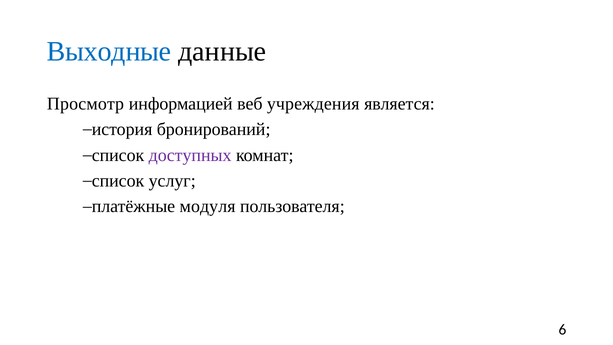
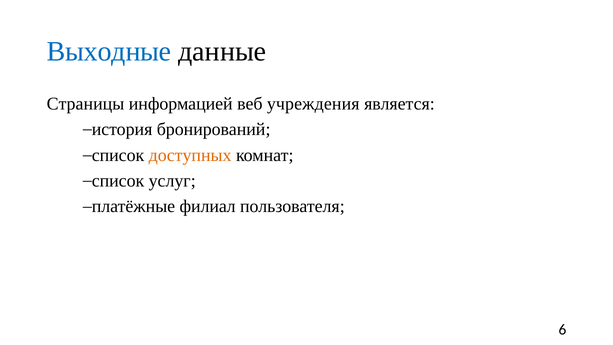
Просмотр: Просмотр -> Страницы (86, 104)
доступных colour: purple -> orange (190, 155)
модуля: модуля -> филиал (208, 206)
